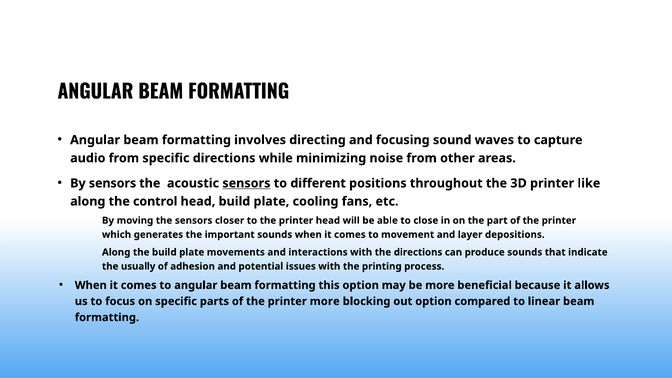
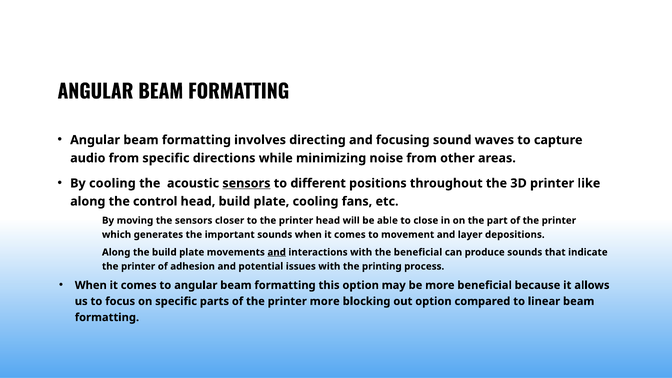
By sensors: sensors -> cooling (112, 183)
and underline: none -> present (277, 252)
the directions: directions -> beneficial (418, 252)
usually: usually -> printer (138, 266)
